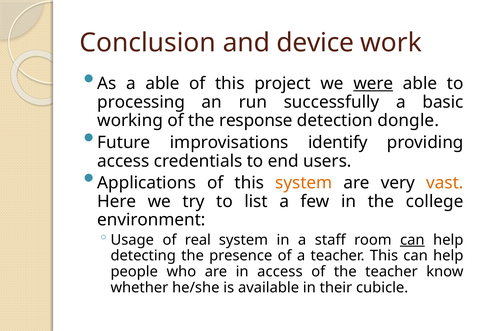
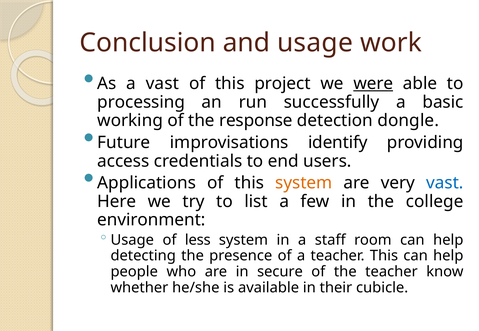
and device: device -> usage (315, 43)
a able: able -> vast (162, 84)
vast colour: orange -> blue (445, 183)
real: real -> less (198, 240)
can underline: present -> none (412, 240)
in access: access -> secure (280, 272)
